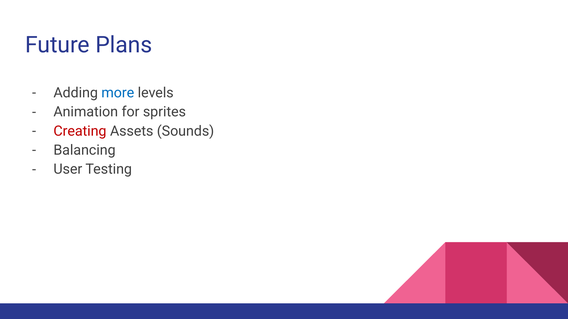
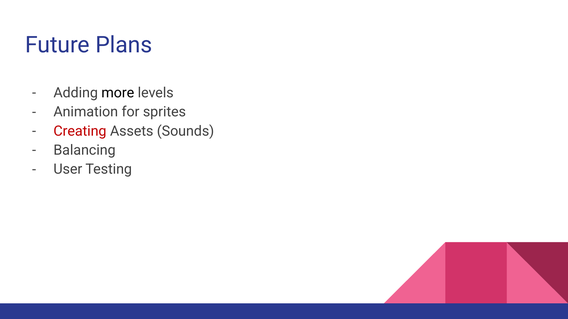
more colour: blue -> black (118, 93)
